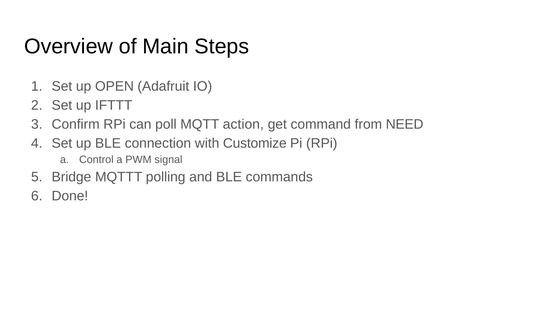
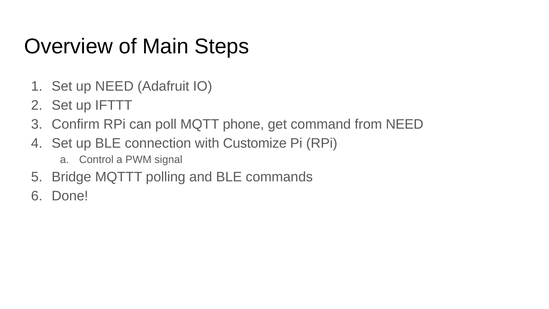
up OPEN: OPEN -> NEED (114, 86)
action: action -> phone (243, 124)
